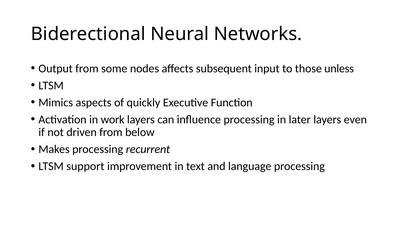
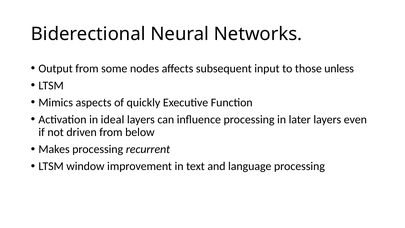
work: work -> ideal (112, 119)
support: support -> window (85, 166)
